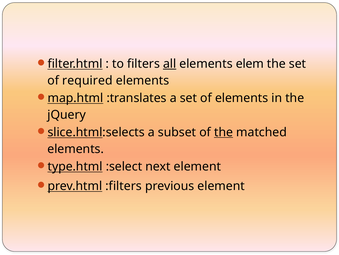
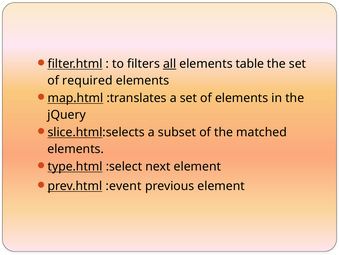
elem: elem -> table (250, 64)
the underline: present -> none (224, 132)
:filters: :filters -> :event (124, 185)
